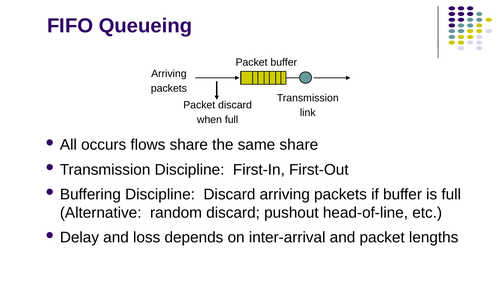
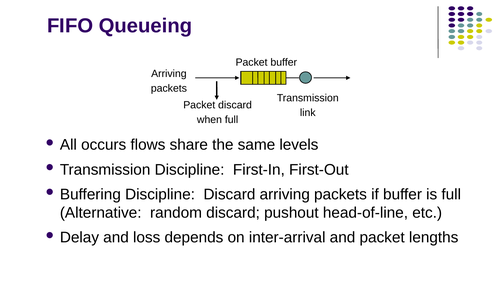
same share: share -> levels (299, 145)
